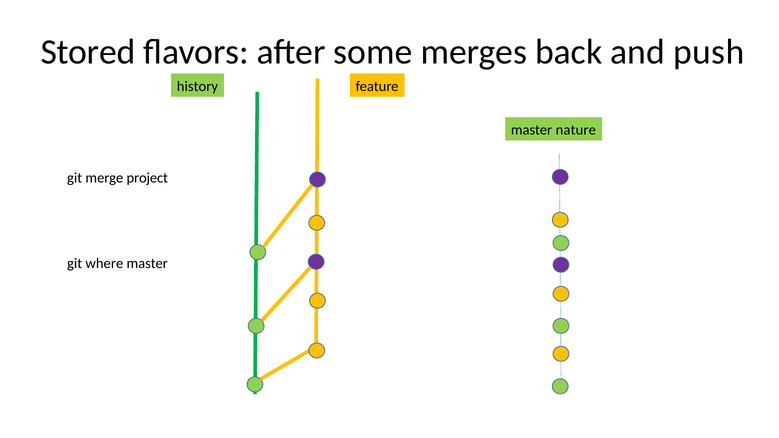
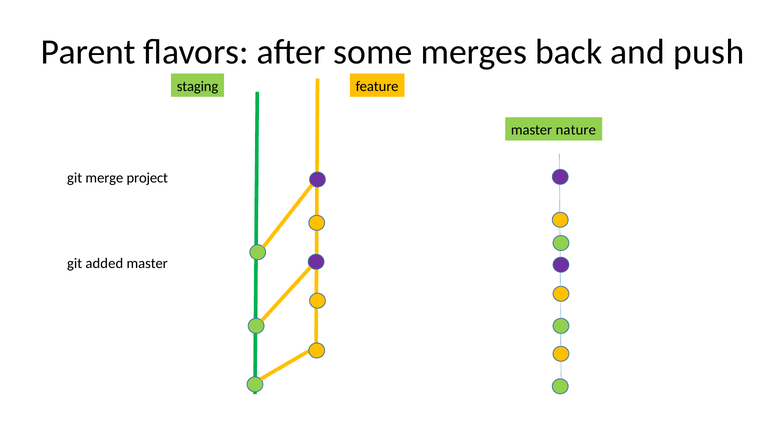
Stored: Stored -> Parent (88, 52)
history: history -> staging (198, 86)
where: where -> added (104, 264)
